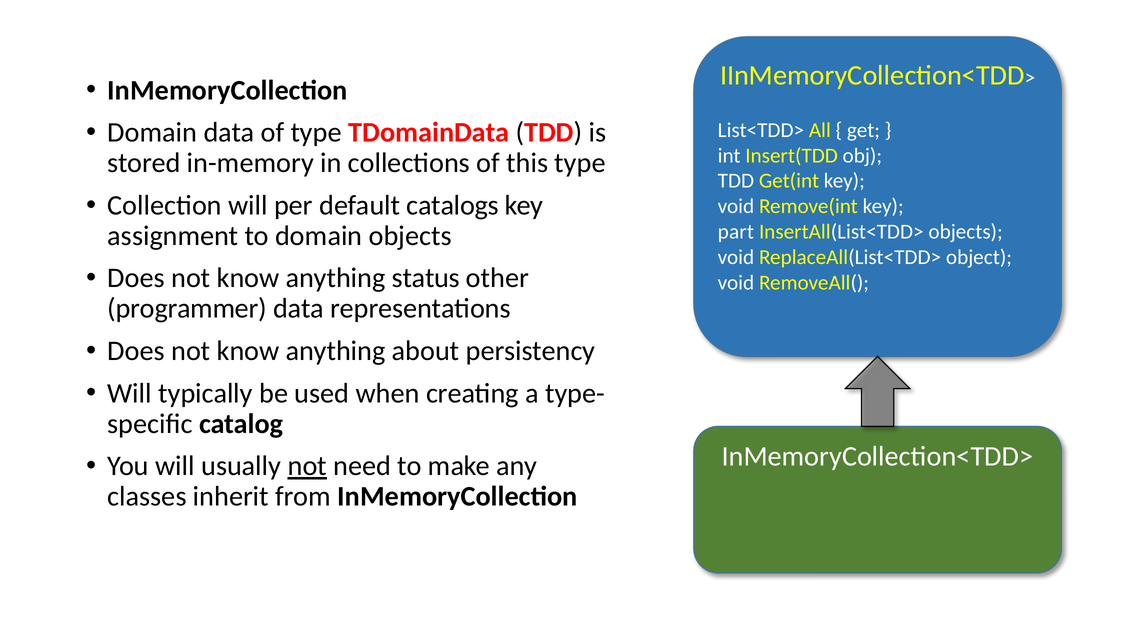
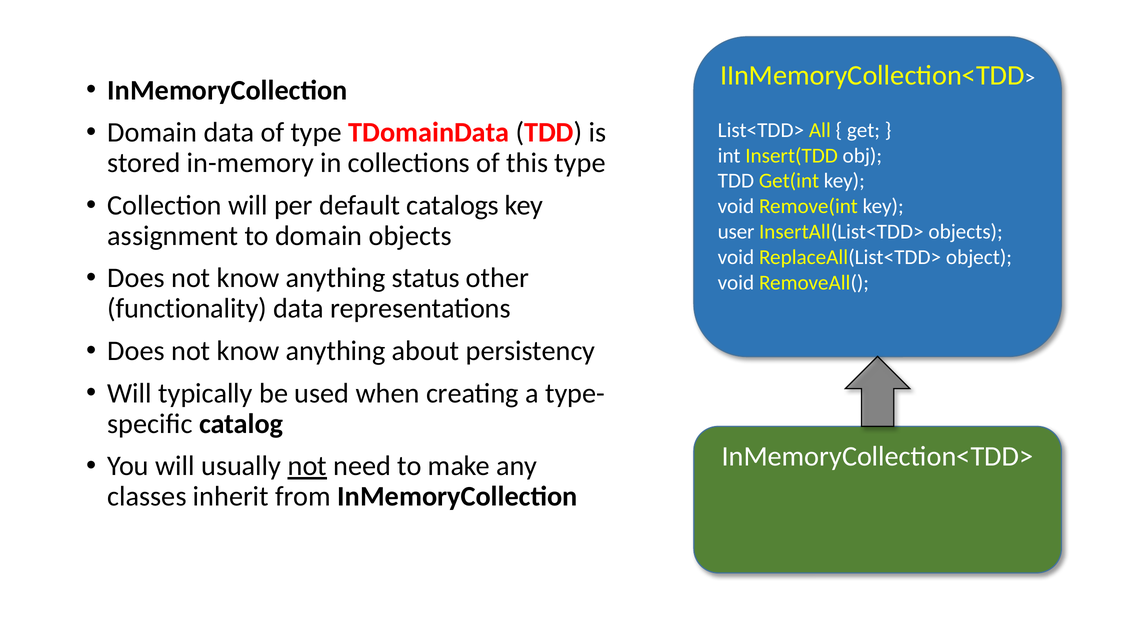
part: part -> user (736, 232)
programmer: programmer -> functionality (187, 309)
